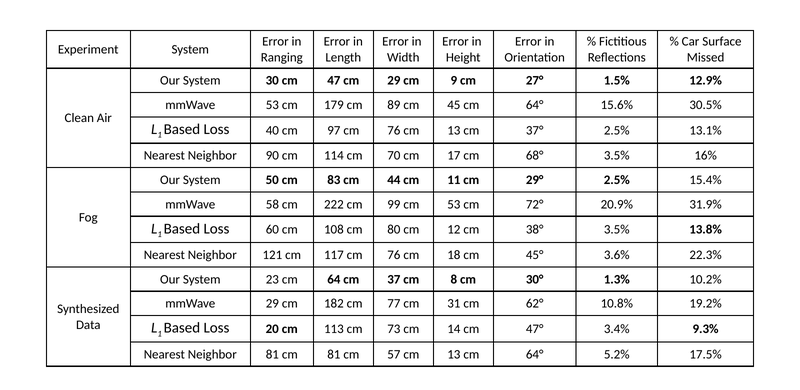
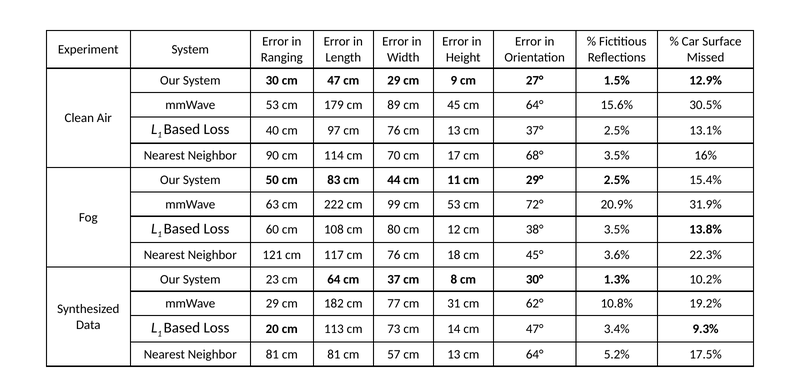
58: 58 -> 63 (272, 204)
